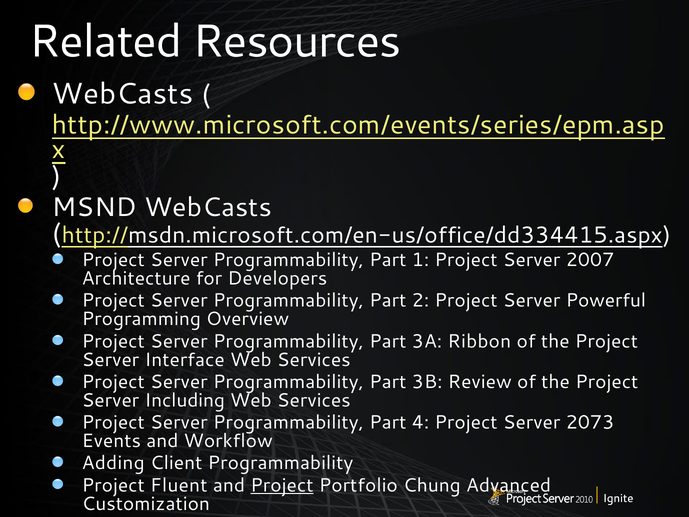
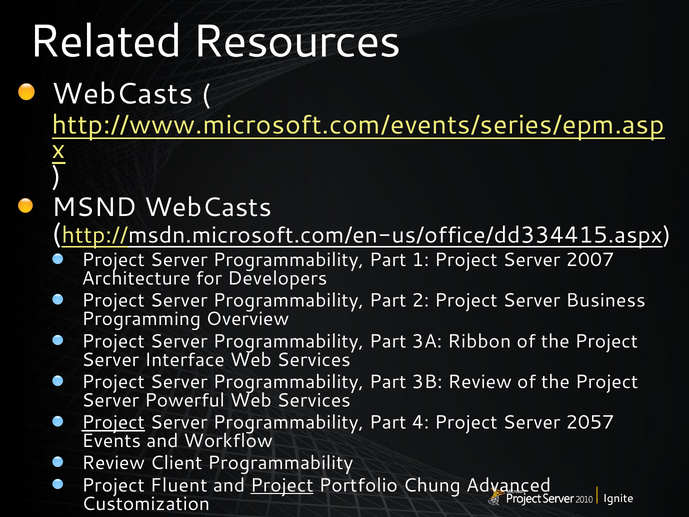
Powerful: Powerful -> Business (606, 300)
Including: Including -> Powerful (185, 400)
Project underline: none -> present (113, 422)
2073: 2073 -> 2057 (590, 422)
Adding: Adding -> Review (113, 463)
